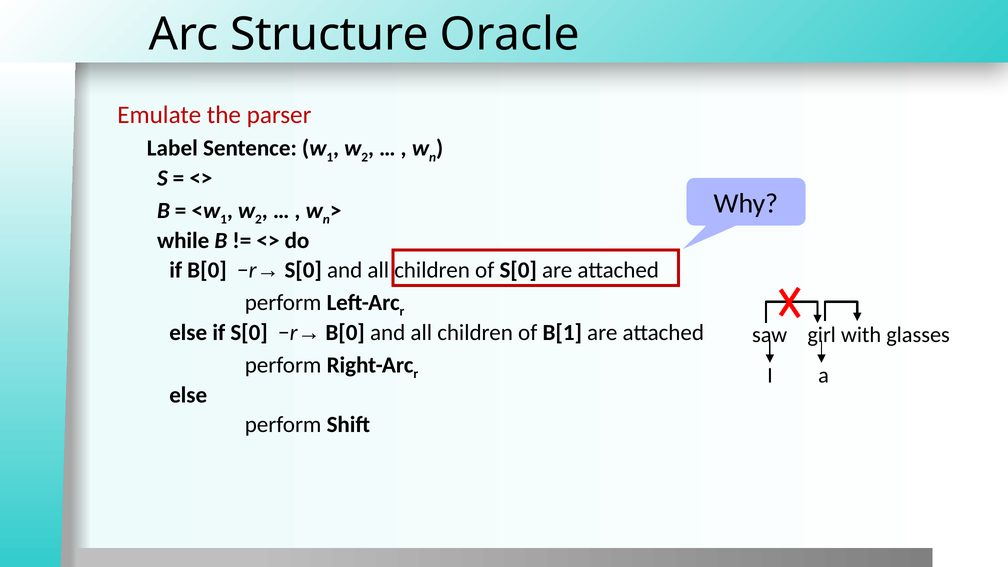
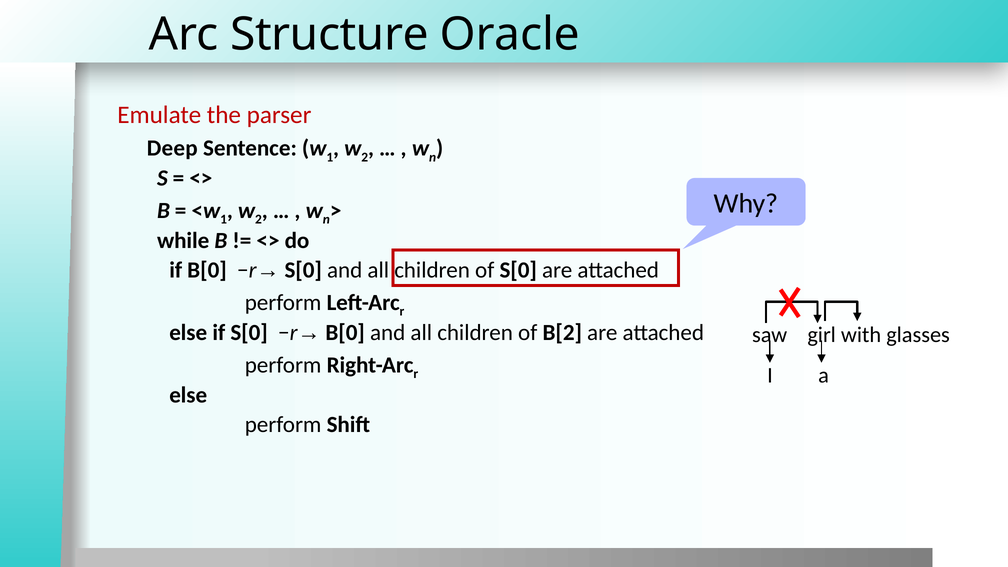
Label: Label -> Deep (172, 148)
B[1: B[1 -> B[2 (562, 333)
